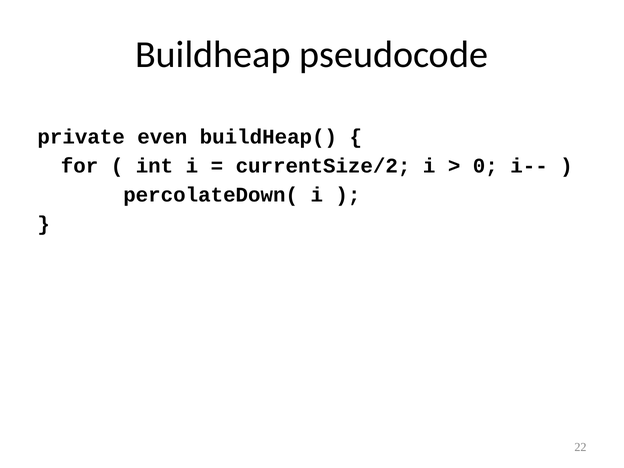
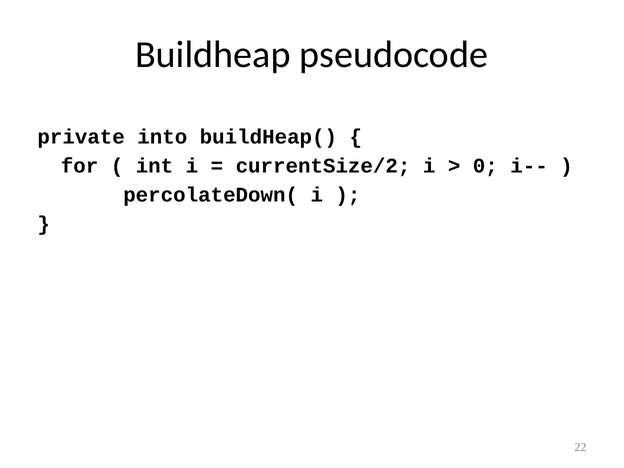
even: even -> into (162, 137)
